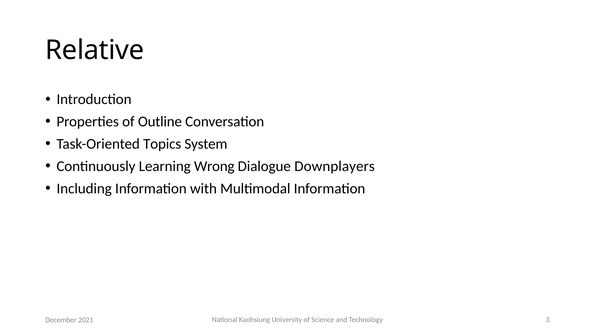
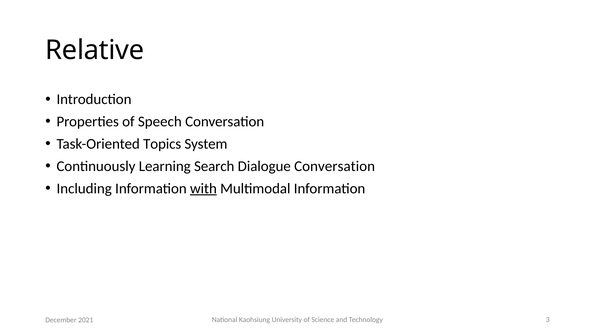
Outline: Outline -> Speech (160, 122)
Wrong: Wrong -> Search (214, 166)
Dialogue Downplayers: Downplayers -> Conversation (335, 166)
with underline: none -> present (203, 188)
